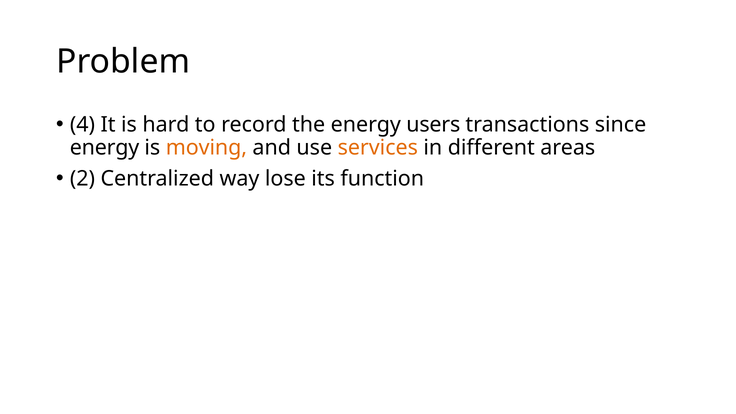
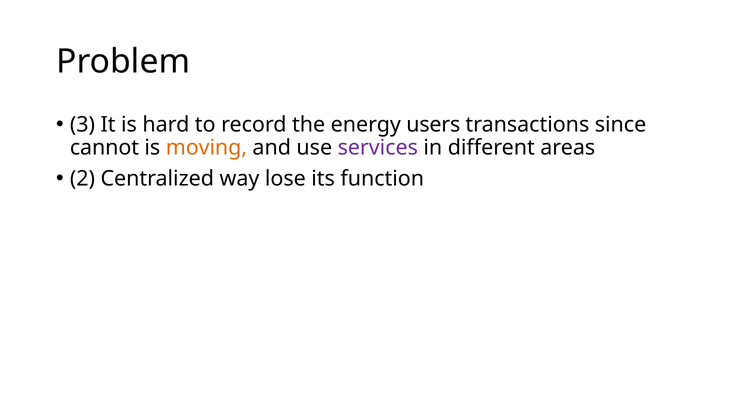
4: 4 -> 3 (82, 124)
energy: energy -> cannot (104, 148)
services colour: orange -> purple (378, 148)
